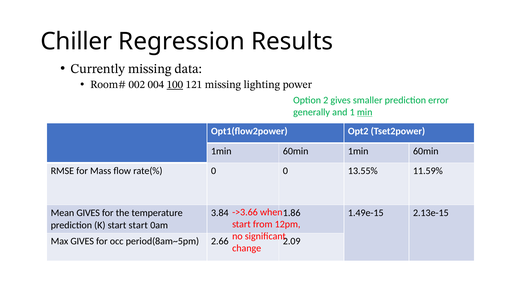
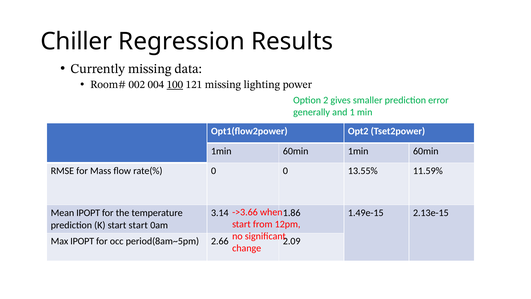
min underline: present -> none (365, 112)
Mean GIVES: GIVES -> IPOPT (88, 213)
3.84: 3.84 -> 3.14 (220, 213)
Max GIVES: GIVES -> IPOPT (82, 241)
